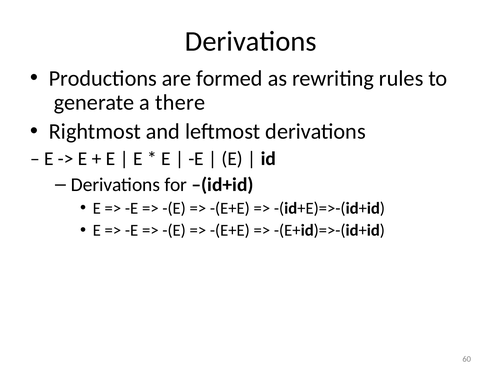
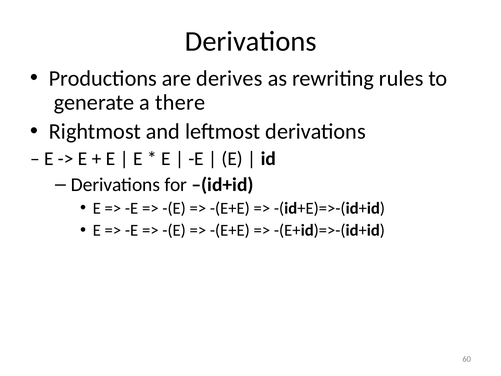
formed: formed -> derives (229, 78)
